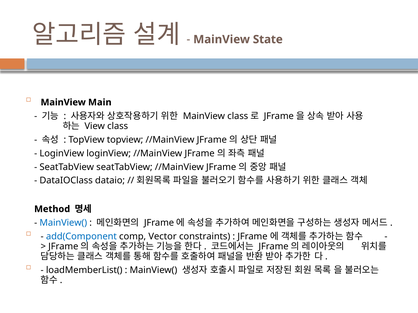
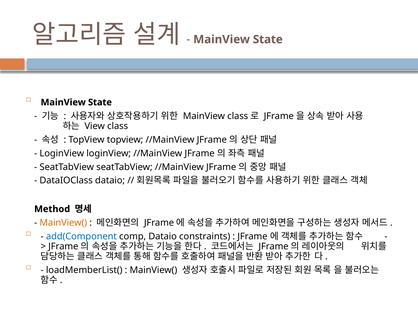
Main: Main -> State (100, 102)
MainView( colour: blue -> orange (63, 223)
comp Vector: Vector -> Dataio (163, 237)
